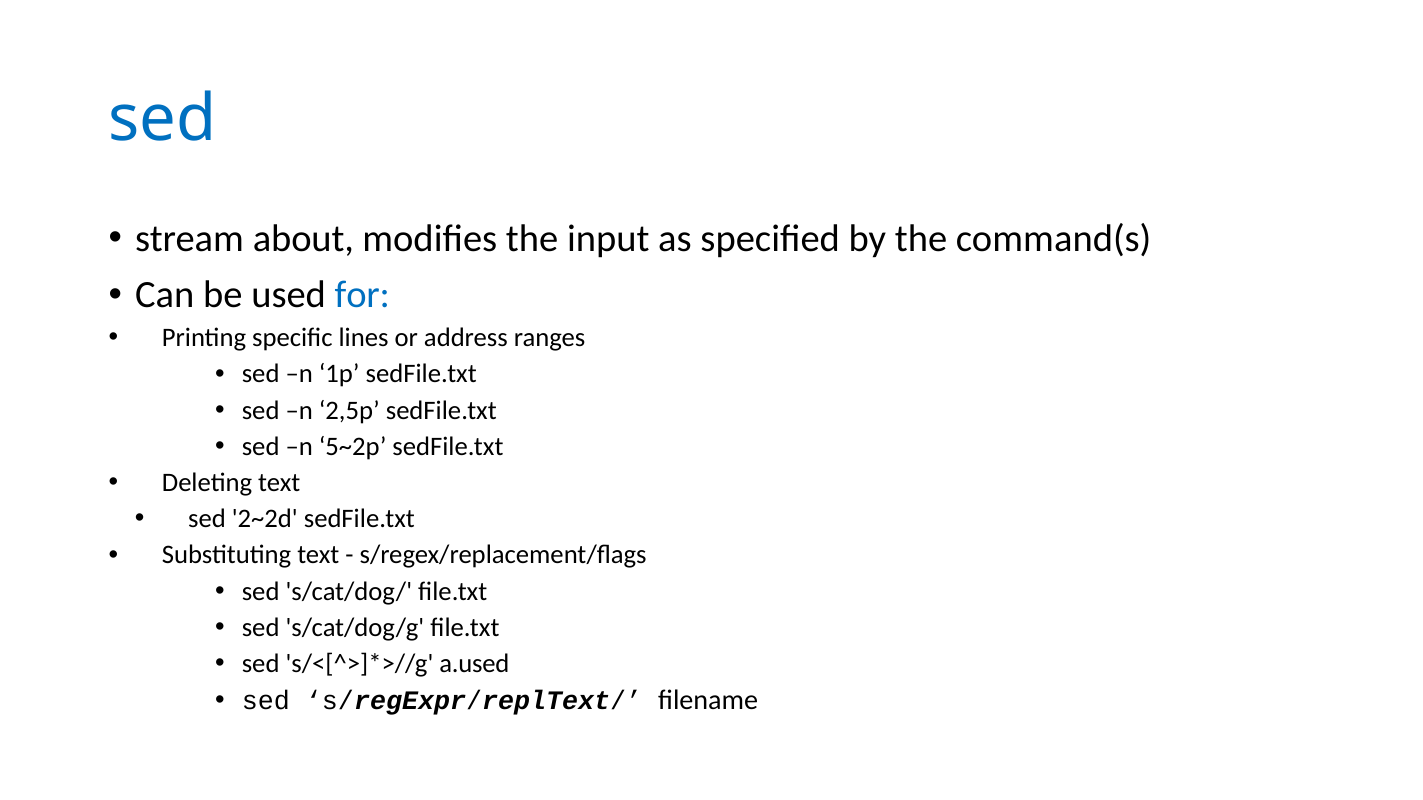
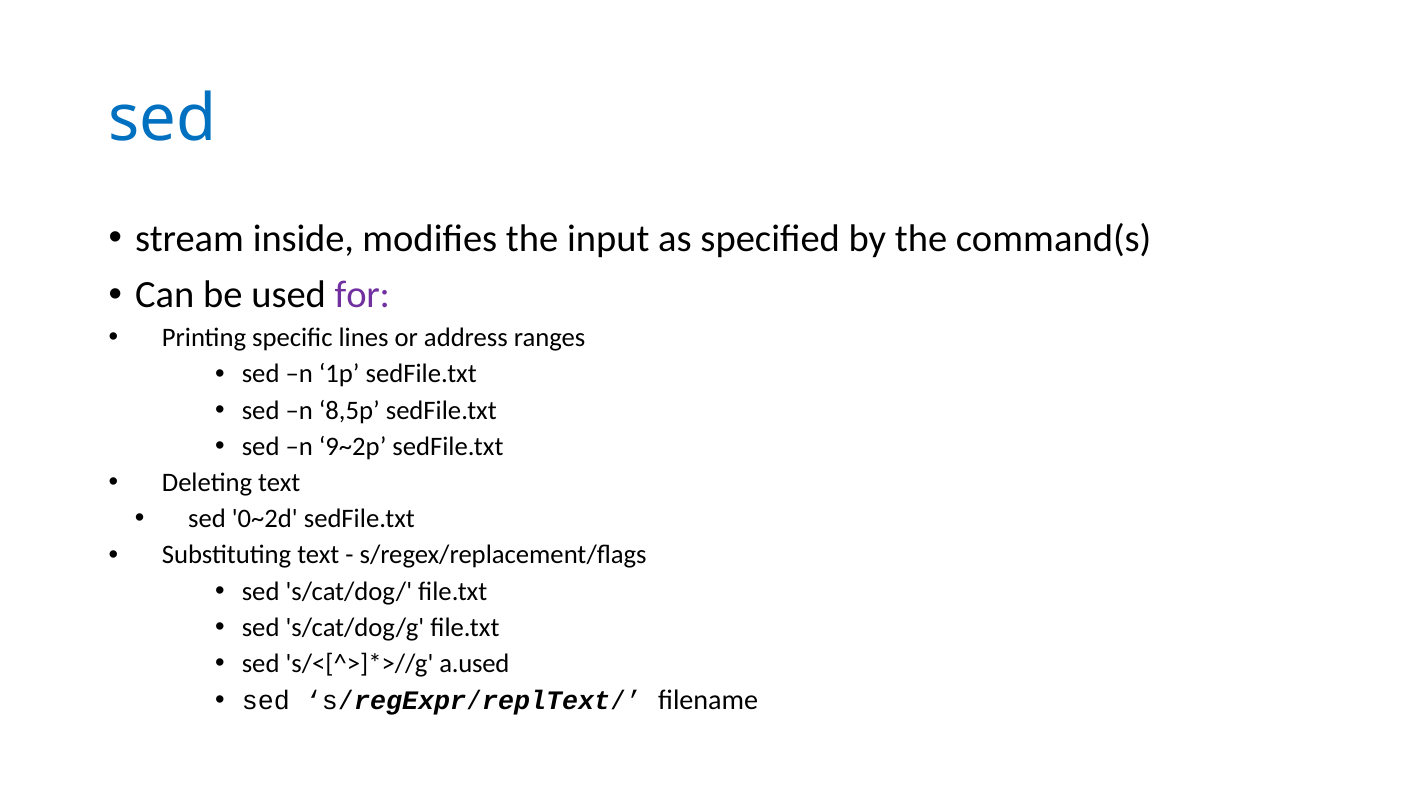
about: about -> inside (303, 239)
for colour: blue -> purple (362, 295)
2,5p: 2,5p -> 8,5p (349, 411)
5~2p: 5~2p -> 9~2p (353, 447)
2~2d: 2~2d -> 0~2d (265, 519)
